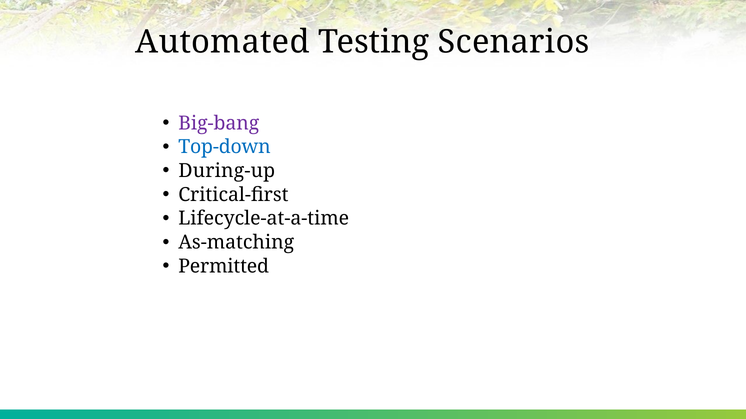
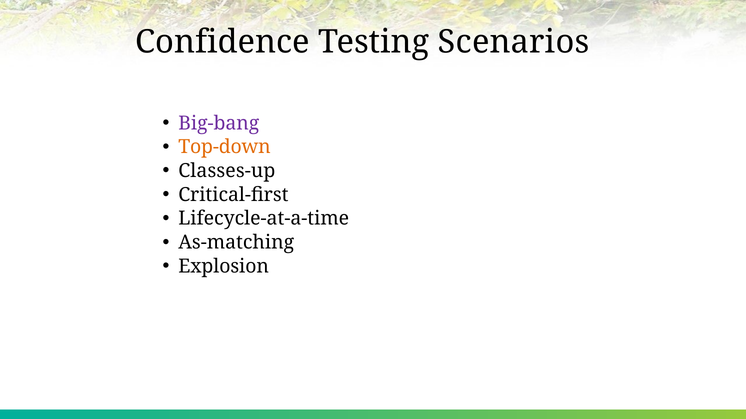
Automated: Automated -> Confidence (223, 42)
Top-down colour: blue -> orange (225, 147)
During-up: During-up -> Classes-up (227, 171)
Permitted: Permitted -> Explosion (224, 267)
